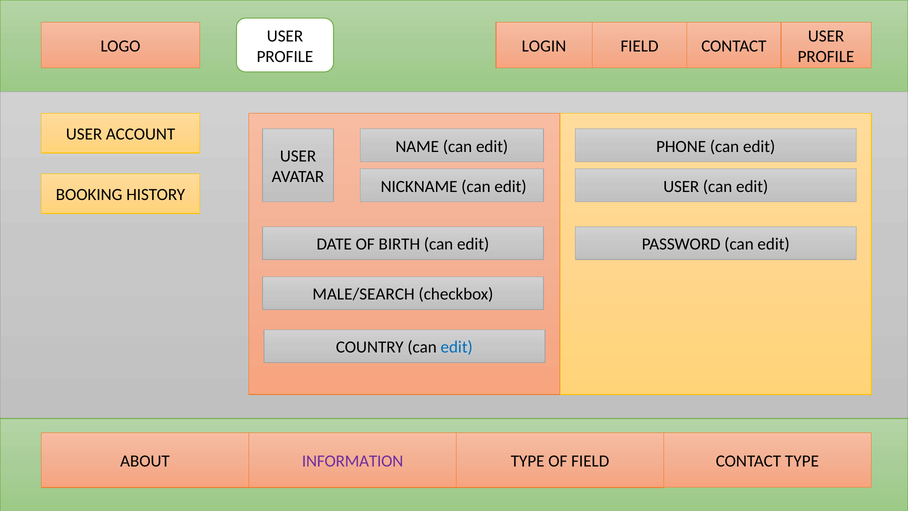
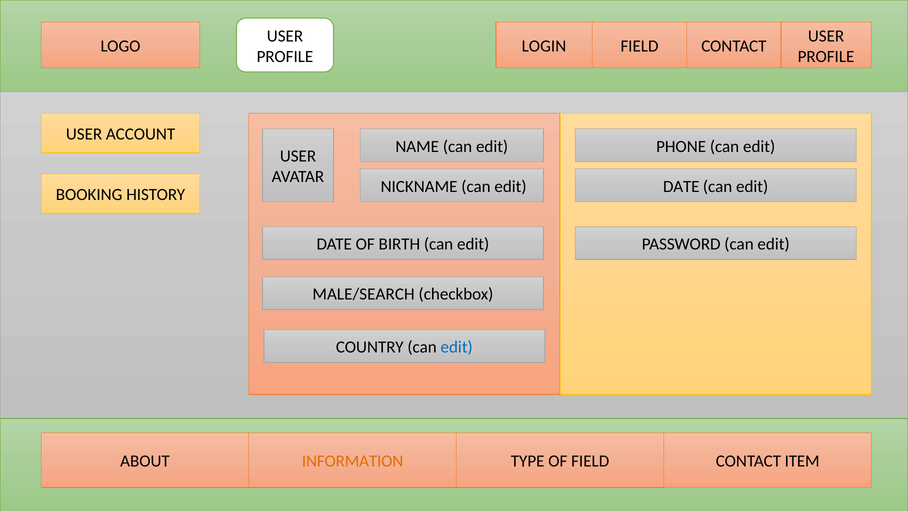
USER: USER -> DATE (681, 186)
INFORMATION colour: purple -> orange (353, 461)
CONTACT TYPE: TYPE -> ITEM (802, 461)
